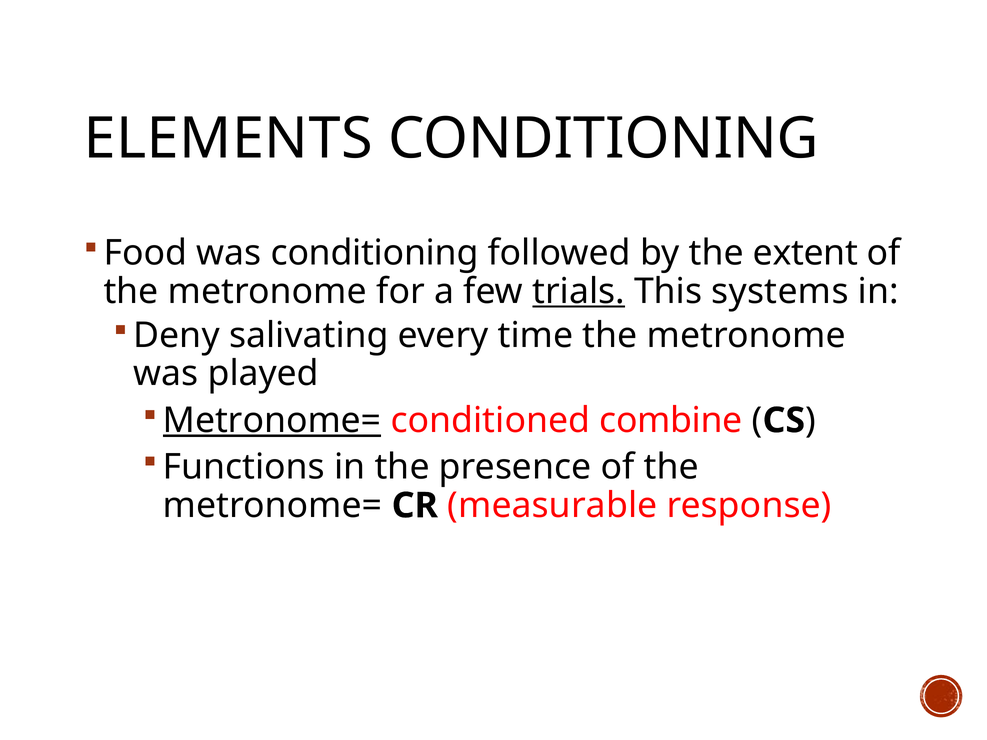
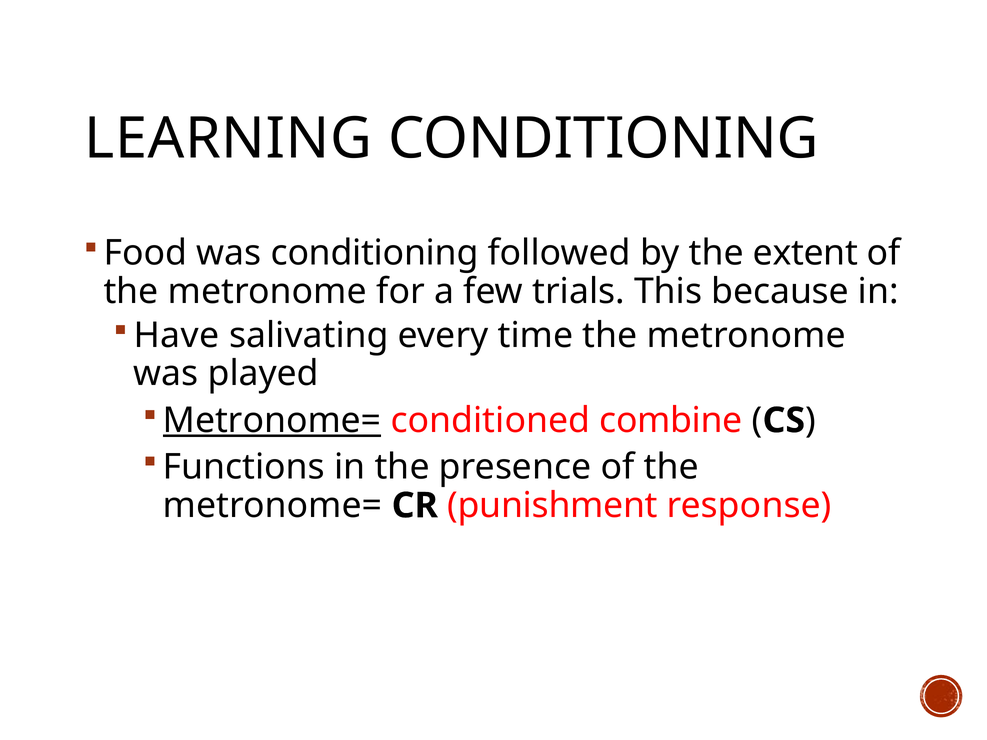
ELEMENTS: ELEMENTS -> LEARNING (228, 139)
trials underline: present -> none (579, 291)
systems: systems -> because (780, 291)
Deny: Deny -> Have (176, 335)
measurable: measurable -> punishment (553, 506)
